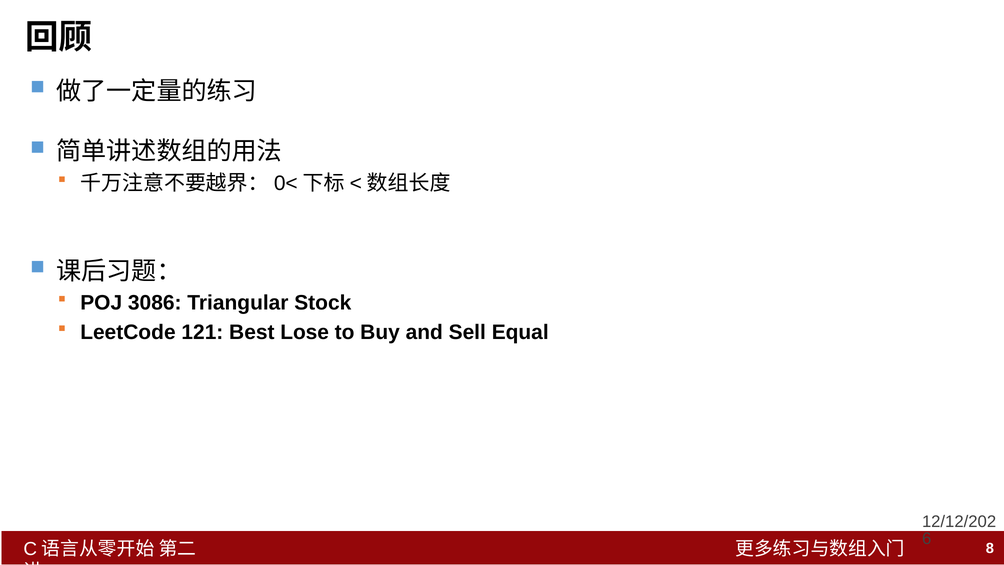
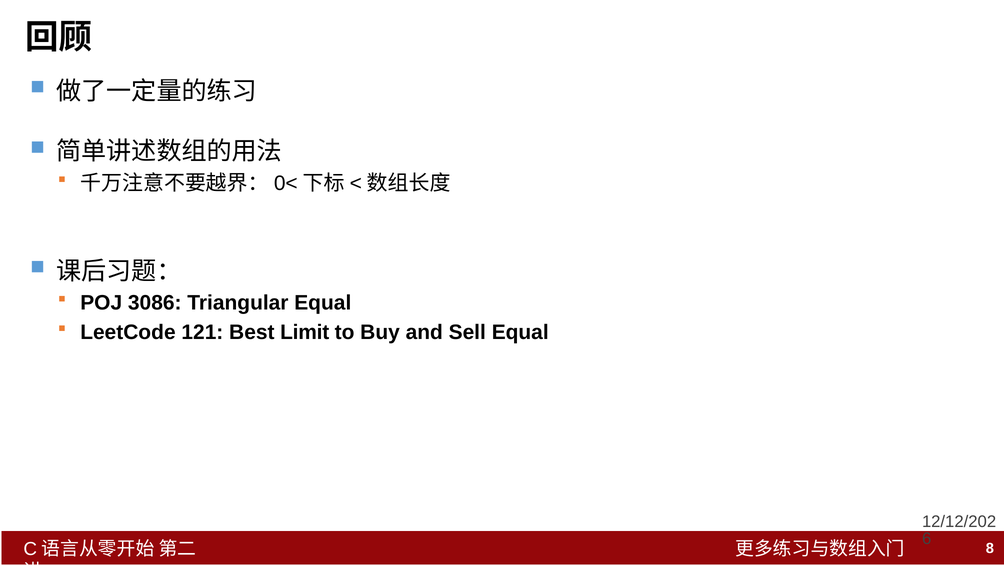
Triangular Stock: Stock -> Equal (323, 303)
Lose: Lose -> Limit (305, 332)
